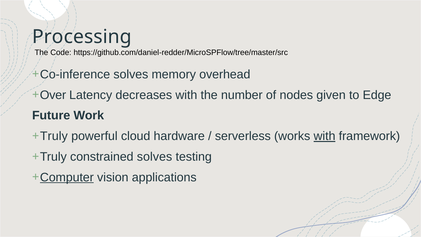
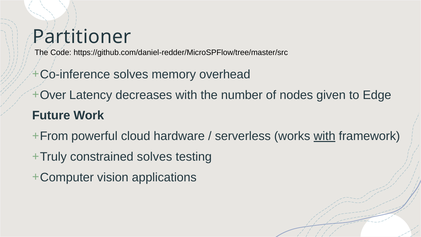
Processing: Processing -> Partitioner (82, 37)
Truly: Truly -> From (54, 136)
Computer underline: present -> none (67, 177)
